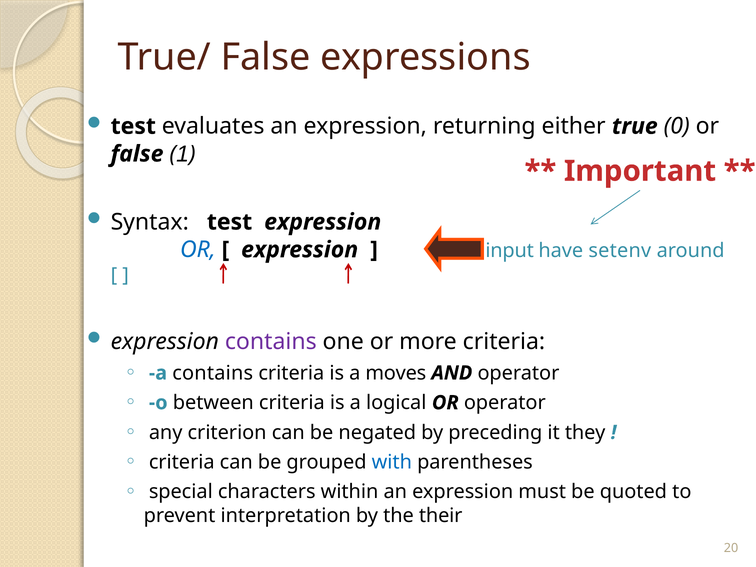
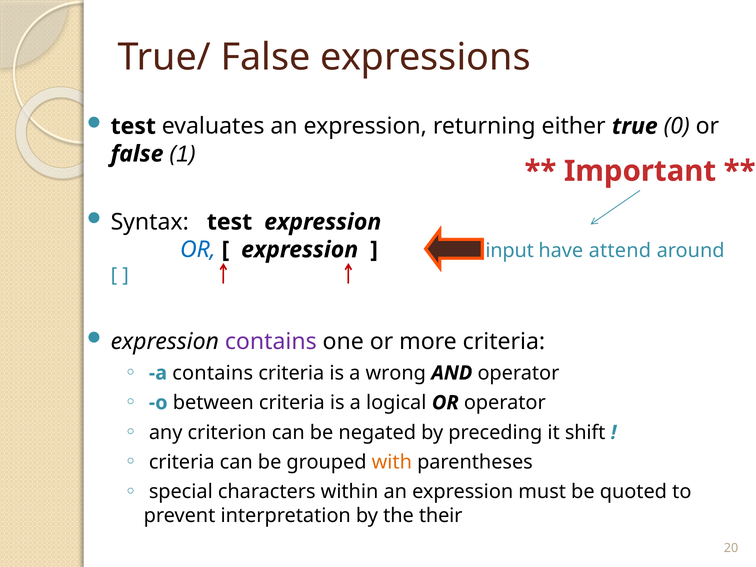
setenv: setenv -> attend (620, 251)
moves: moves -> wrong (396, 373)
they: they -> shift (585, 432)
with colour: blue -> orange (392, 462)
